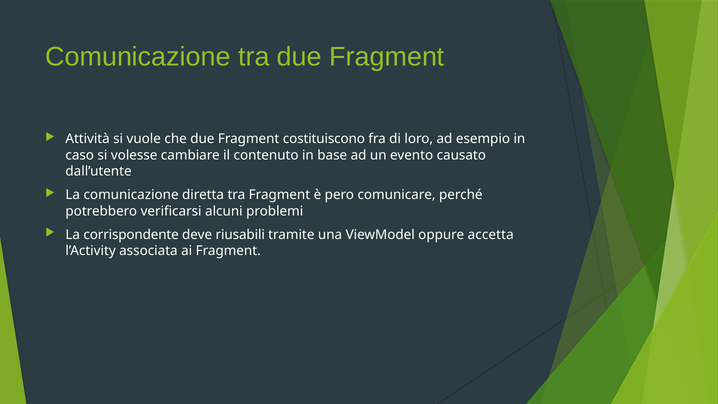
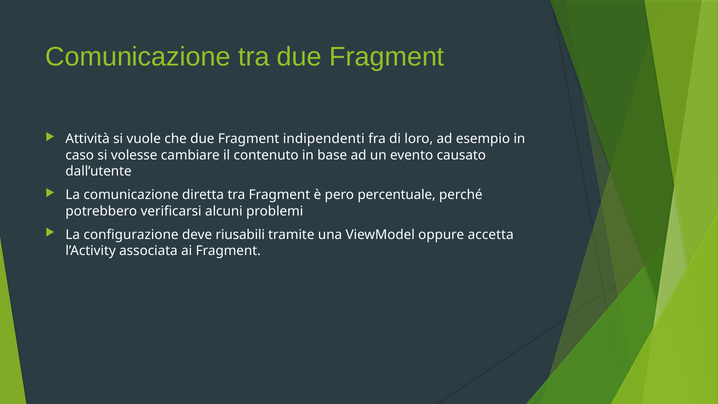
costituiscono: costituiscono -> indipendenti (324, 139)
comunicare: comunicare -> percentuale (397, 195)
corrispondente: corrispondente -> configurazione (131, 235)
